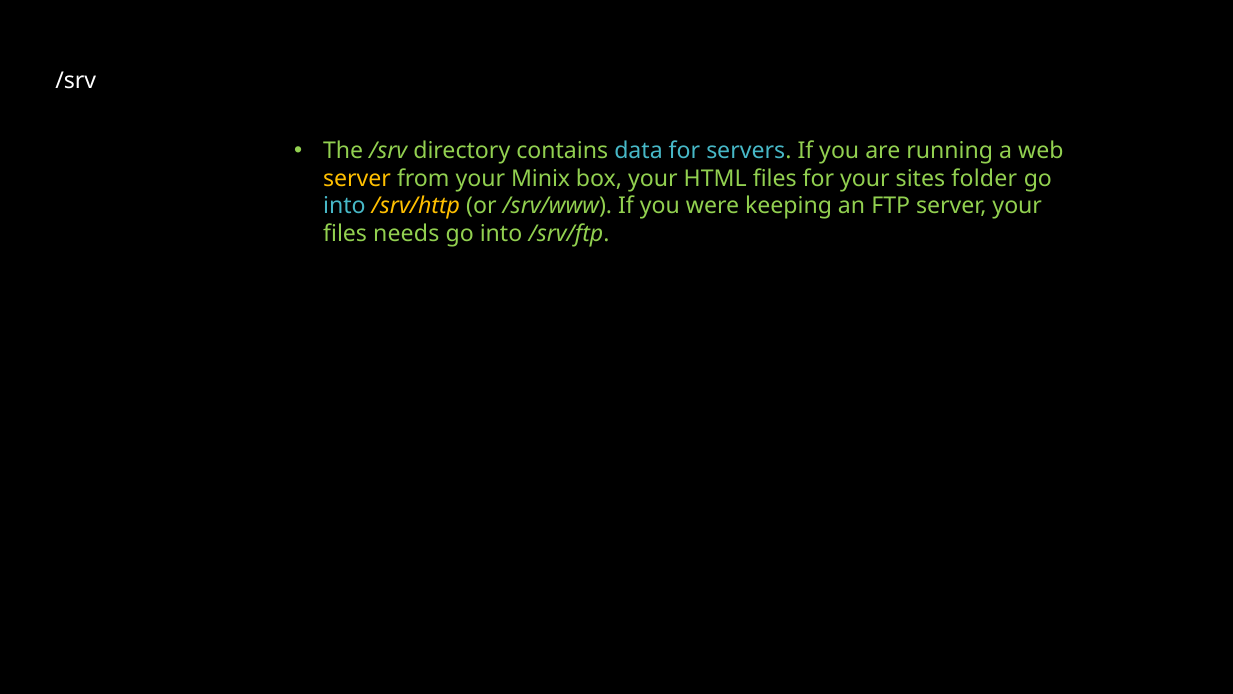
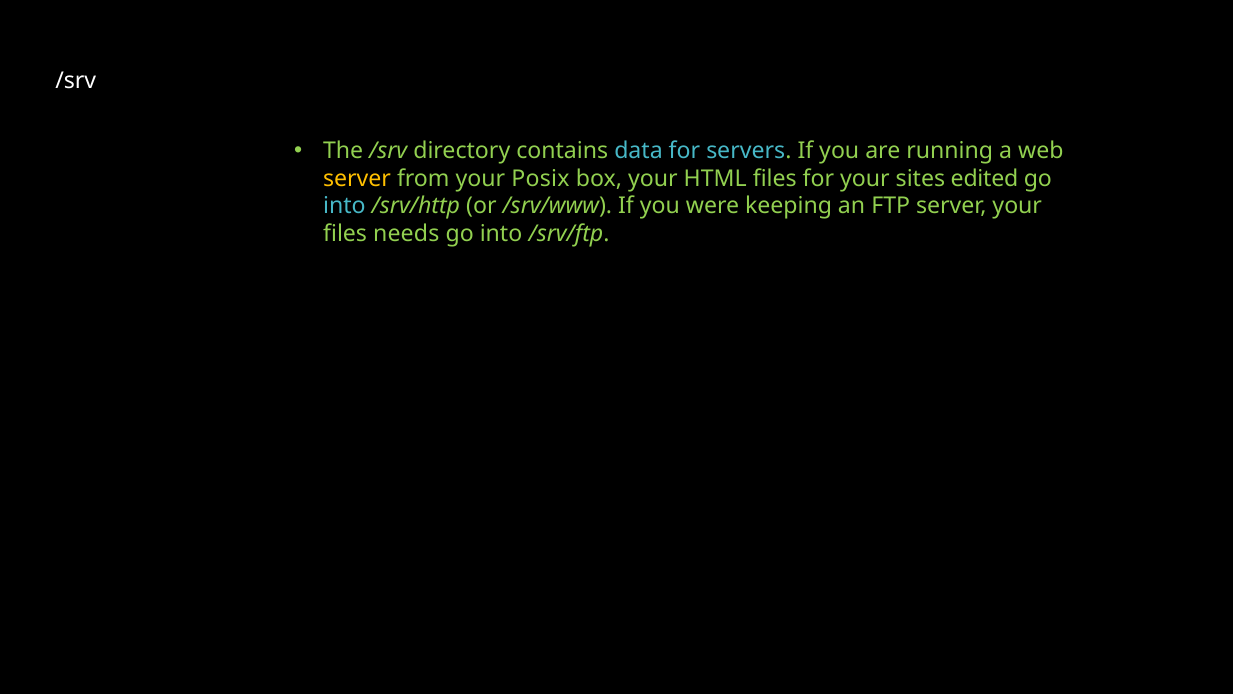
Minix: Minix -> Posix (540, 178)
folder: folder -> edited (985, 178)
/srv/http colour: yellow -> light green (416, 206)
